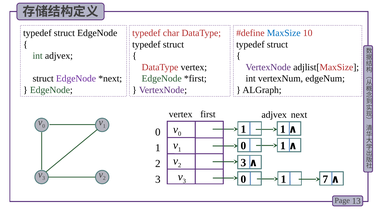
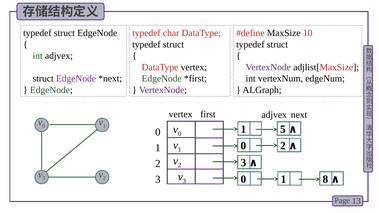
MaxSize colour: blue -> black (284, 33)
1 1: 1 -> 5 (283, 129)
1: 1 -> 2 (283, 146)
7: 7 -> 8 (325, 179)
